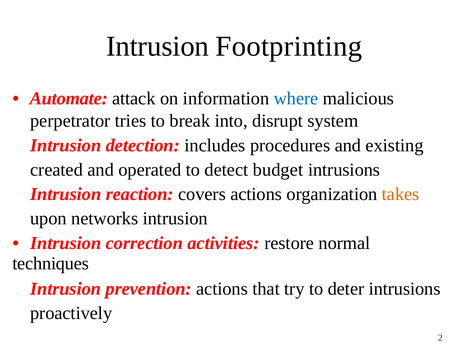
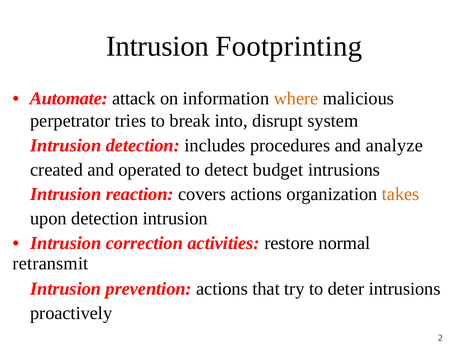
where colour: blue -> orange (296, 98)
existing: existing -> analyze (394, 146)
upon networks: networks -> detection (105, 218)
techniques: techniques -> retransmit (50, 264)
